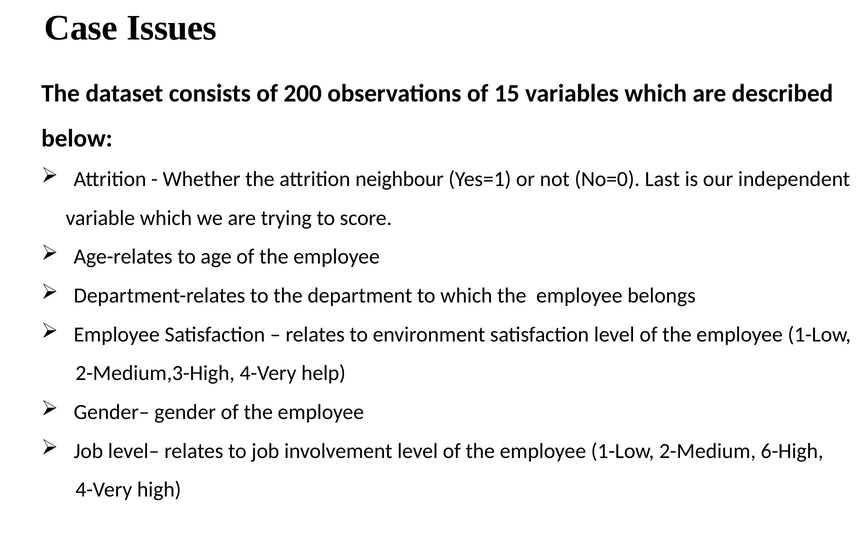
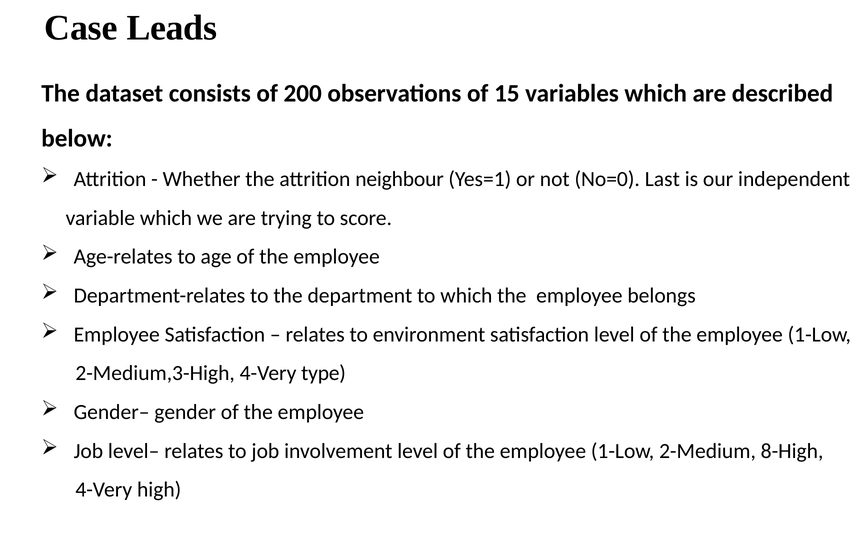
Issues: Issues -> Leads (172, 28)
help: help -> type (324, 373)
6-High: 6-High -> 8-High (792, 451)
